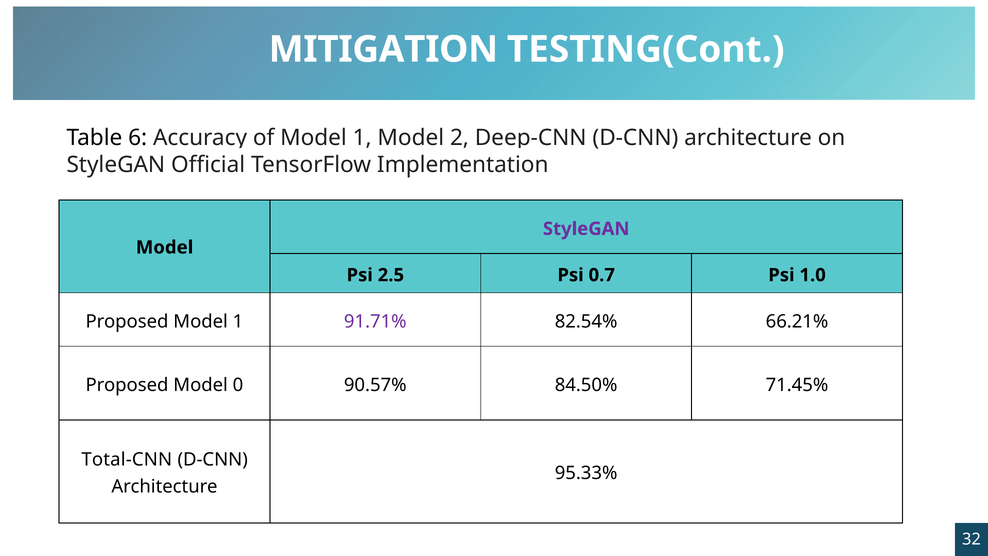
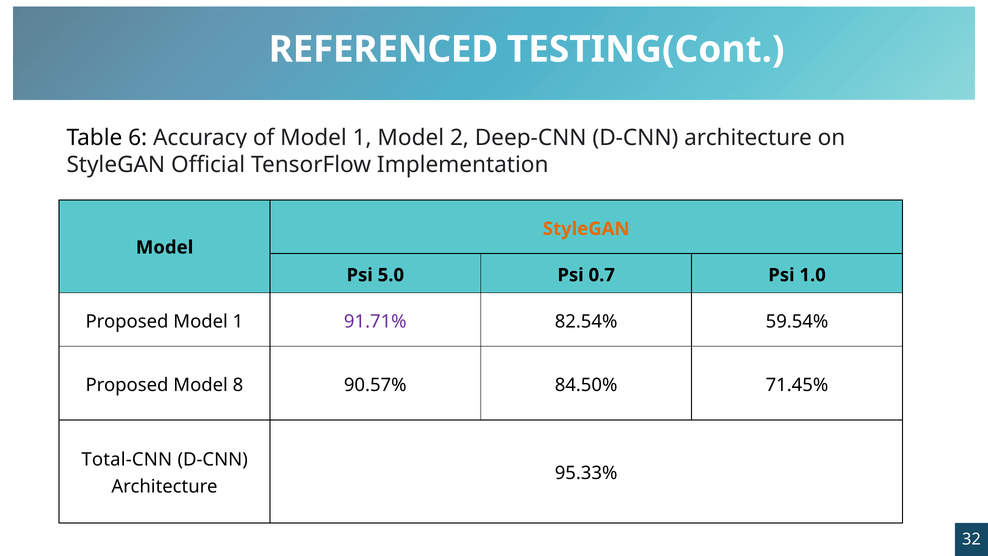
MITIGATION: MITIGATION -> REFERENCED (383, 49)
StyleGAN colour: purple -> orange (586, 229)
2.5: 2.5 -> 5.0 (391, 275)
66.21%: 66.21% -> 59.54% (797, 321)
0: 0 -> 8 (238, 385)
